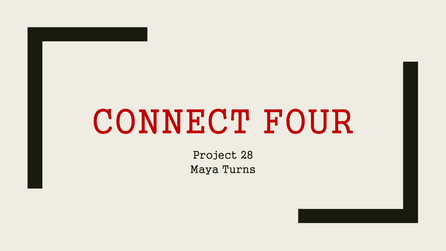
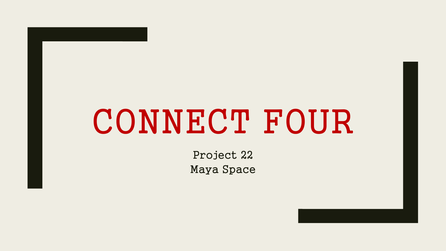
28: 28 -> 22 (247, 155)
Turns: Turns -> Space (239, 169)
